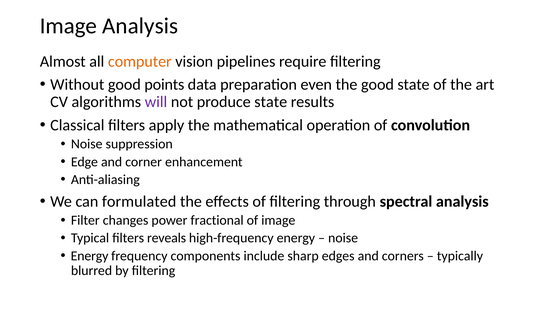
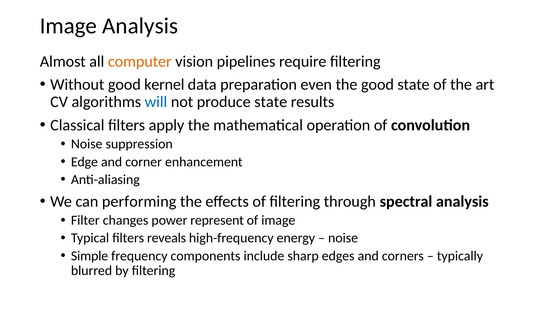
points: points -> kernel (164, 85)
will colour: purple -> blue (156, 102)
formulated: formulated -> performing (139, 202)
fractional: fractional -> represent (217, 221)
Energy: Energy -> Simple (90, 256)
